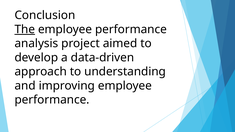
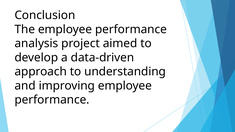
The underline: present -> none (25, 29)
